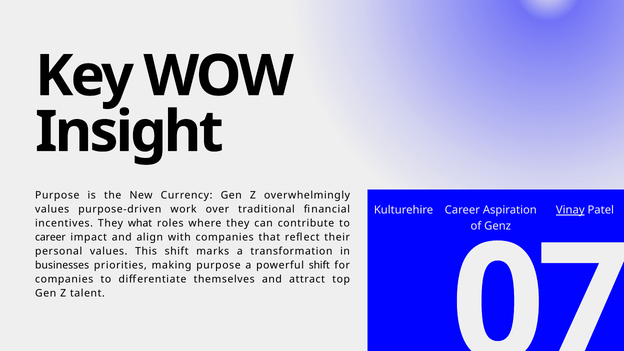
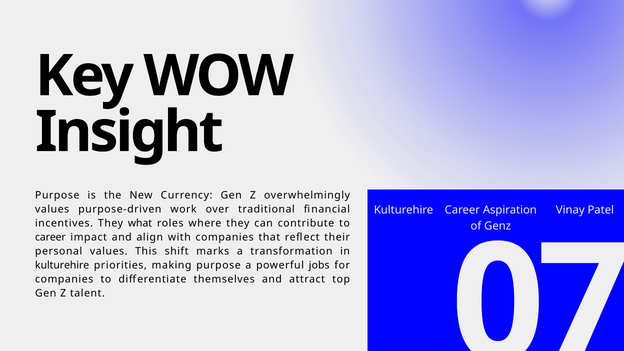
Vinay underline: present -> none (570, 210)
businesses: businesses -> kulturehire (62, 265)
powerful shift: shift -> jobs (319, 265)
